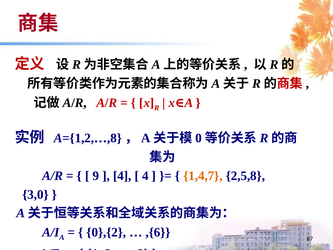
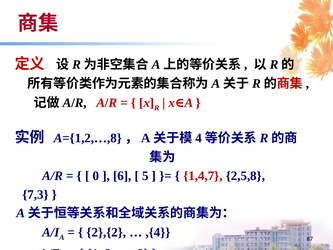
0: 0 -> 4 (199, 138)
9: 9 -> 0 (96, 176)
4: 4 -> 6 (122, 176)
4: 4 -> 5 (145, 176)
1,4,7 colour: orange -> red (203, 176)
3,0: 3,0 -> 7,3 (35, 194)
0},{2: 0},{2 -> 2},{2 (106, 232)
,{6: ,{6 -> ,{4 (158, 232)
